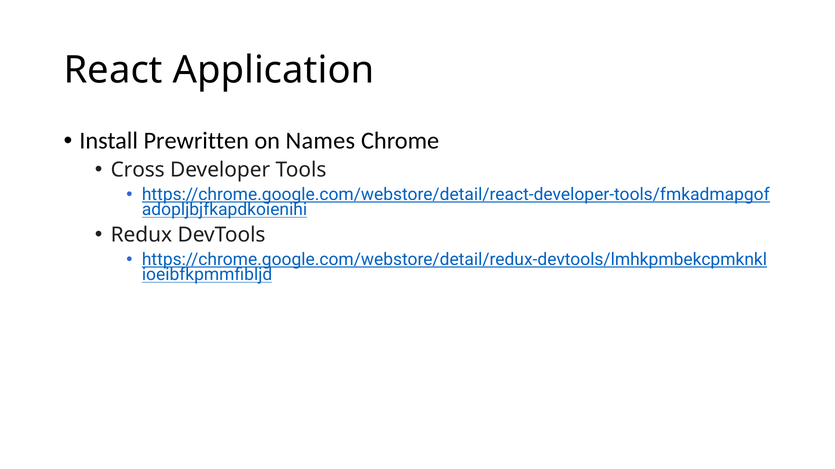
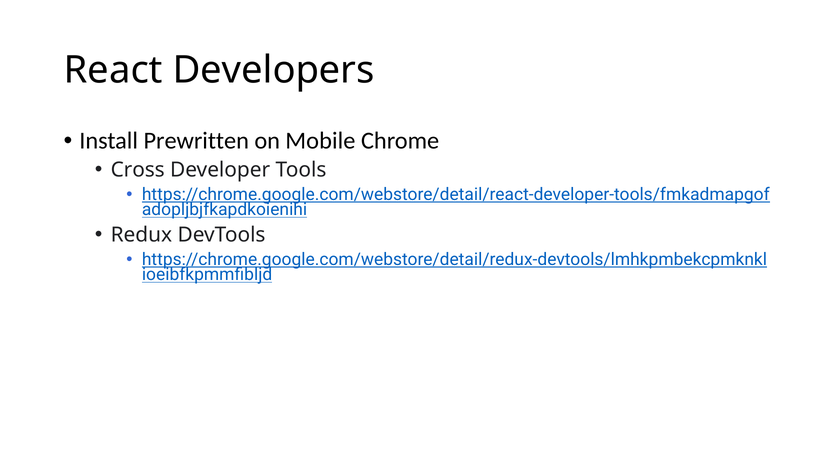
Application: Application -> Developers (274, 70)
Names: Names -> Mobile (320, 141)
